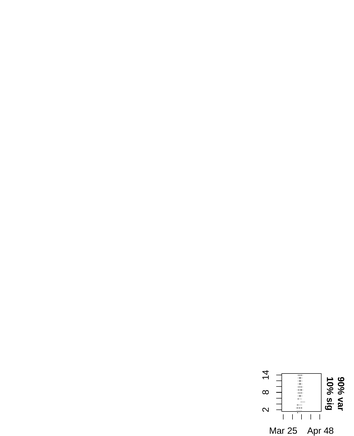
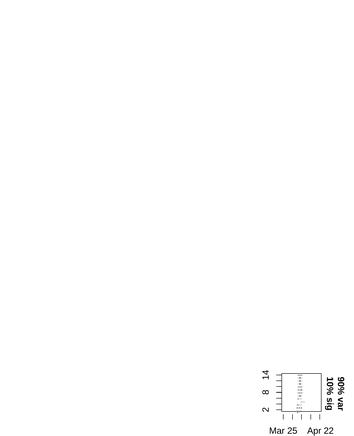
48: 48 -> 22 (329, 431)
